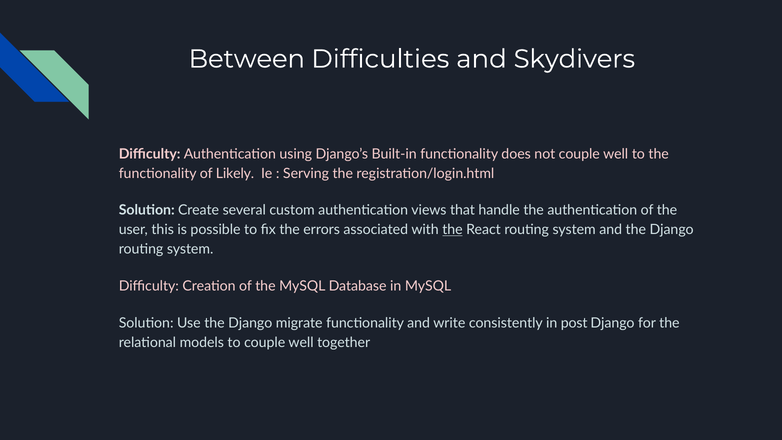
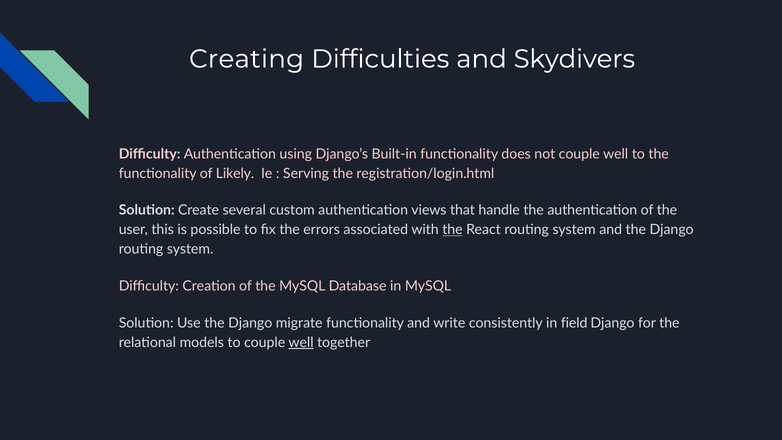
Between: Between -> Creating (247, 59)
post: post -> field (574, 323)
well underline: none -> present (301, 342)
